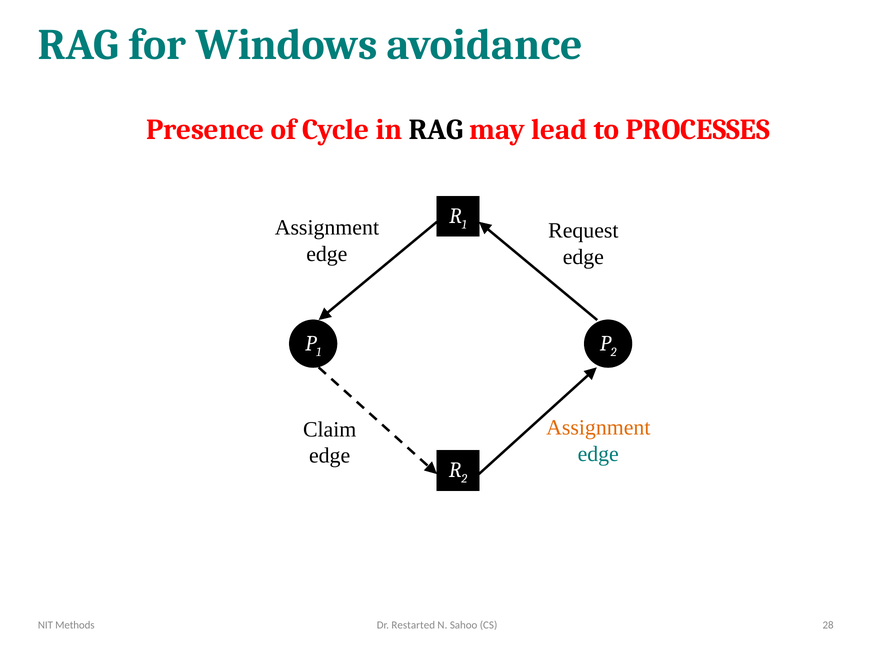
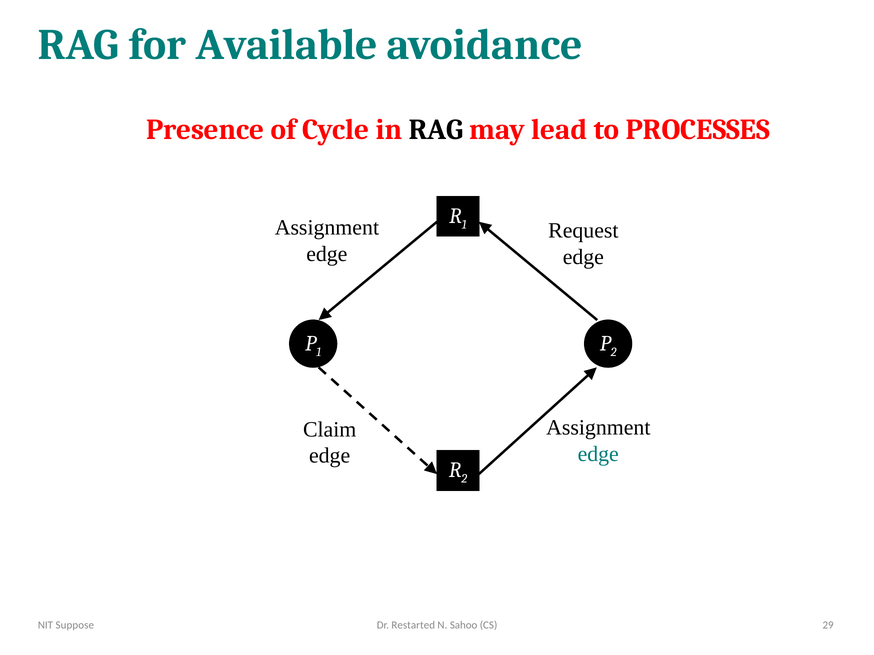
Windows: Windows -> Available (287, 45)
Assignment colour: orange -> black (598, 428)
28: 28 -> 29 (828, 626)
Methods: Methods -> Suppose (75, 626)
